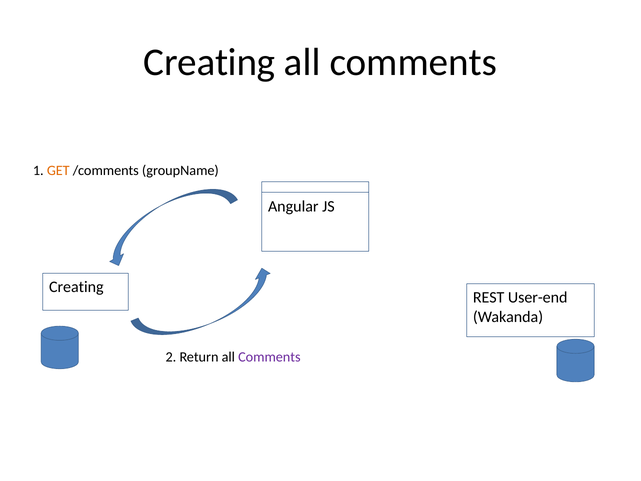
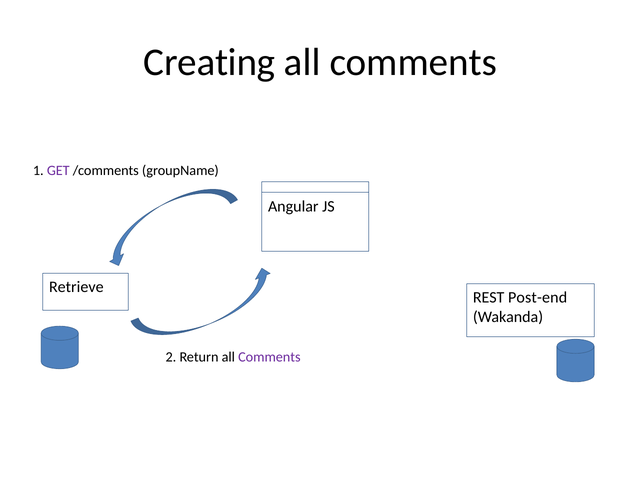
GET colour: orange -> purple (58, 170)
Creating: Creating -> Retrieve (76, 287)
User-end: User-end -> Post-end (538, 298)
